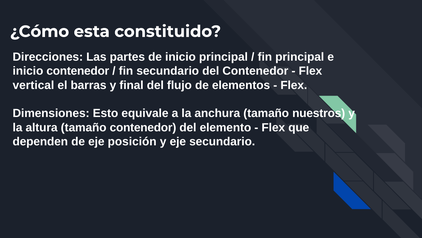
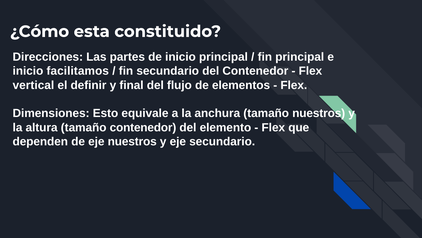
inicio contenedor: contenedor -> facilitamos (78, 71)
barras: barras -> definir (89, 85)
eje posición: posición -> nuestros (132, 141)
